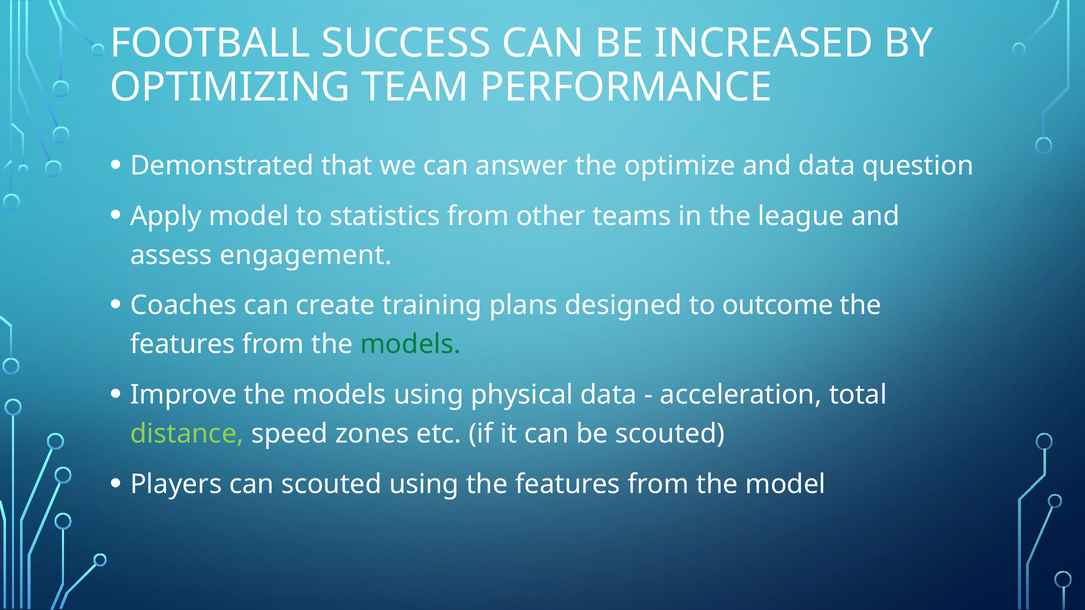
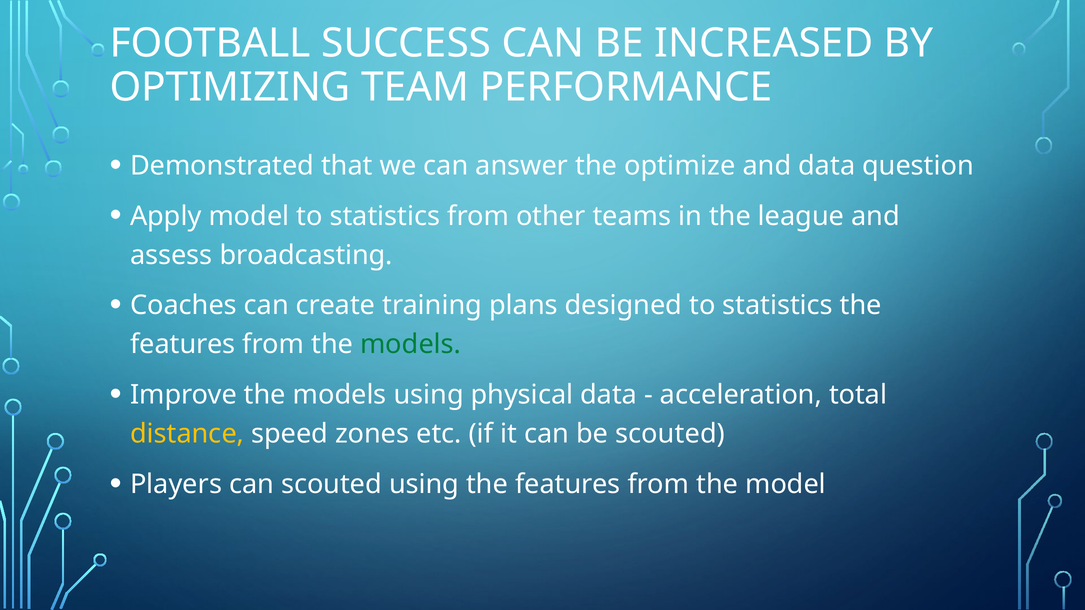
engagement: engagement -> broadcasting (306, 255)
designed to outcome: outcome -> statistics (778, 306)
distance colour: light green -> yellow (187, 434)
